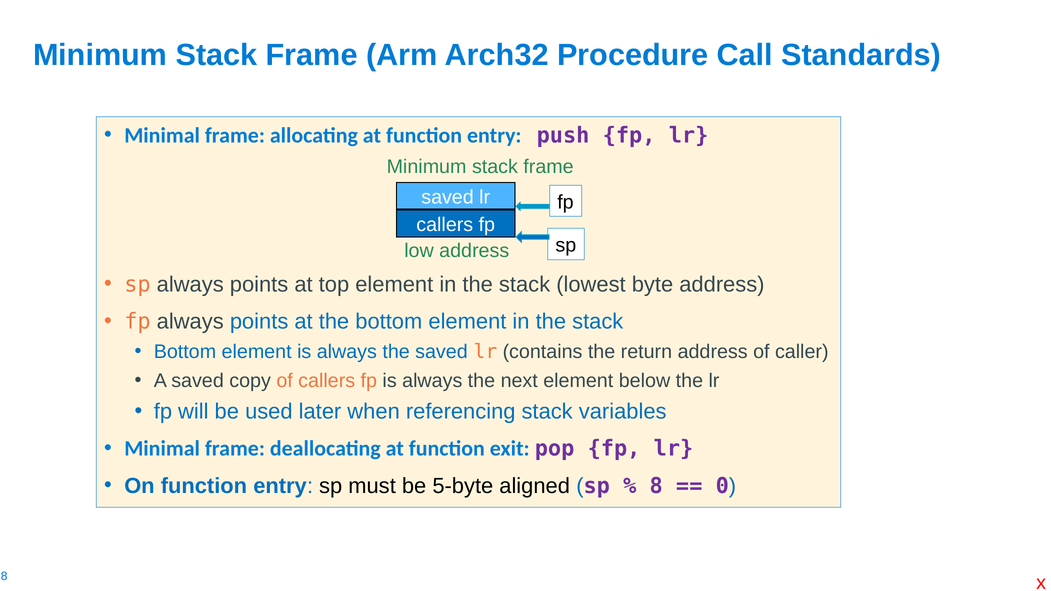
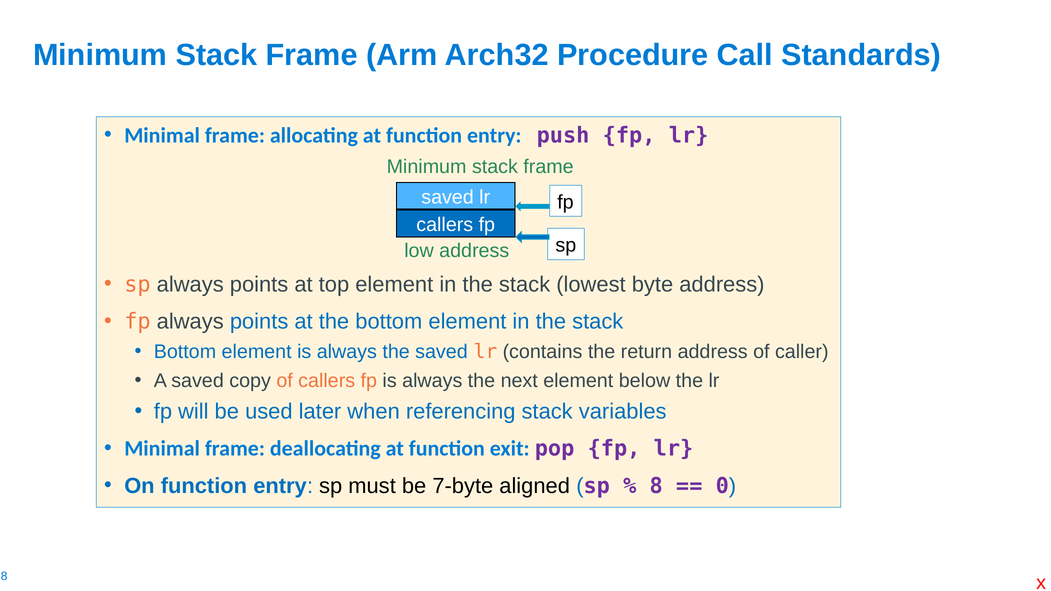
5-byte: 5-byte -> 7-byte (463, 486)
